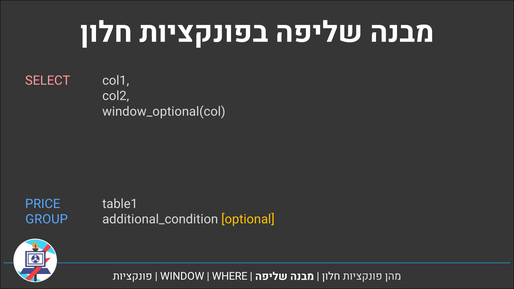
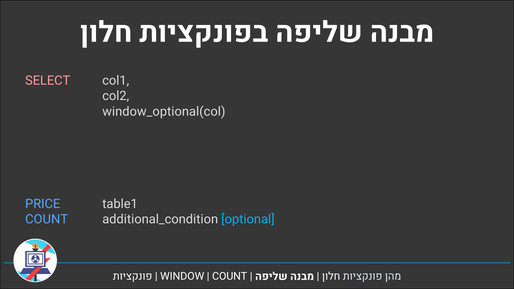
GROUP: GROUP -> COUNT (47, 219)
optional colour: yellow -> light blue (248, 219)
WHERE: WHERE -> COUNT (230, 276)
